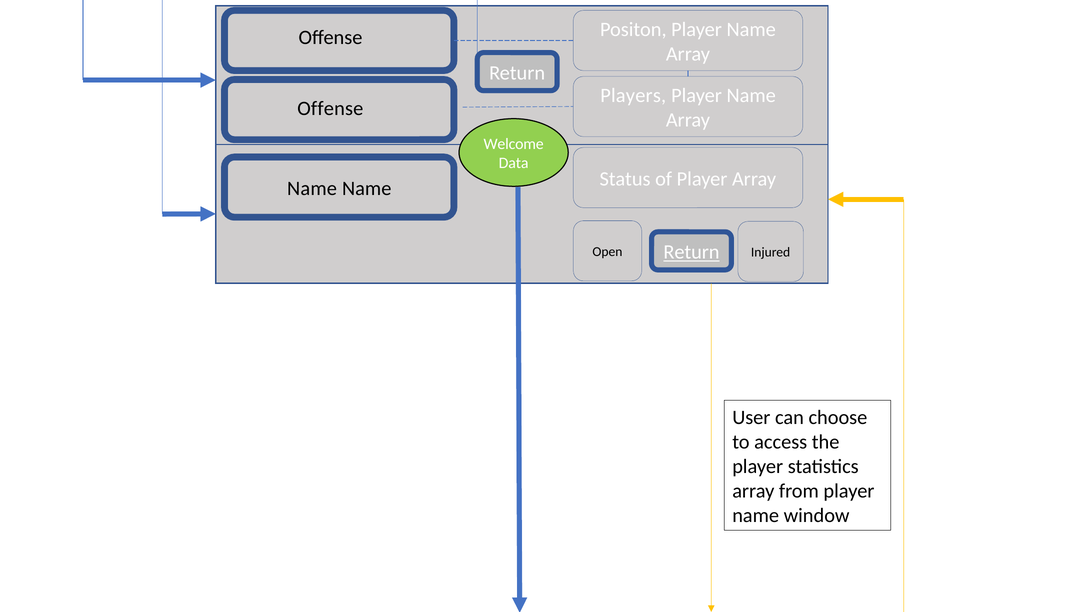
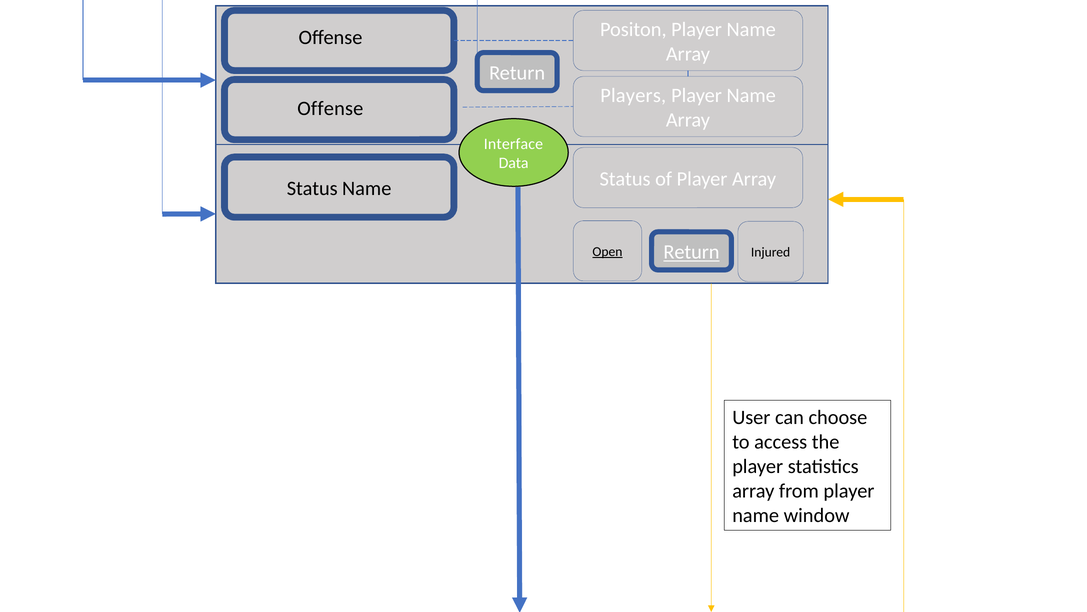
Welcome: Welcome -> Interface (513, 144)
Name: Name -> Status (312, 188)
Open underline: none -> present (607, 252)
